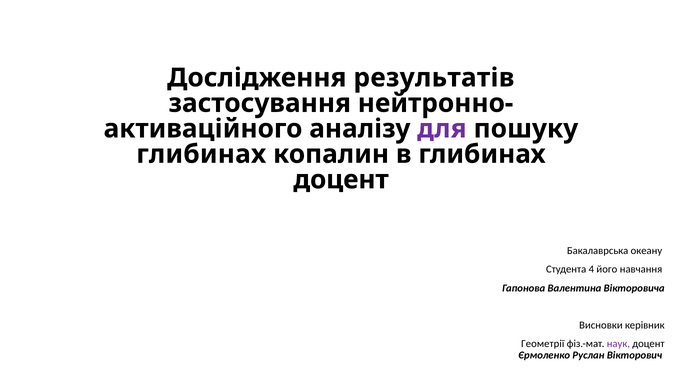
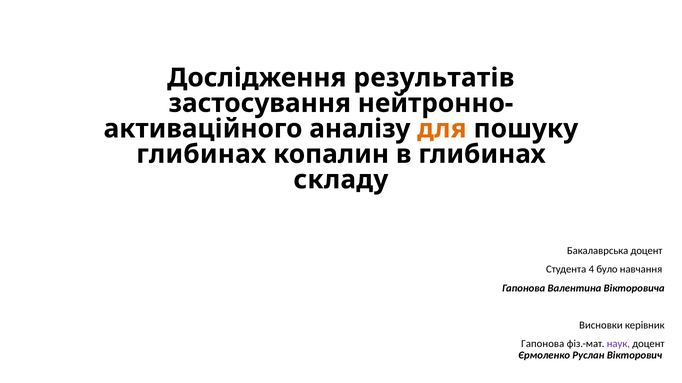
для colour: purple -> orange (442, 129)
доцент: доцент -> складу (341, 180)
Бакалаврська океану: океану -> доцент (647, 251)
його: його -> було (607, 270)
Геометрії: Геометрії -> Гапонова (543, 344)
